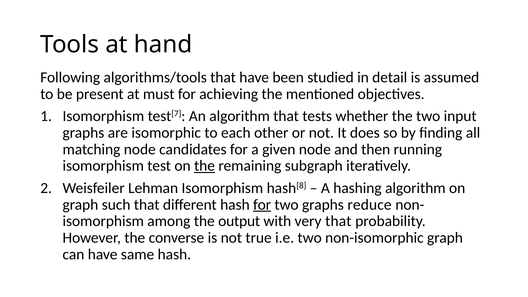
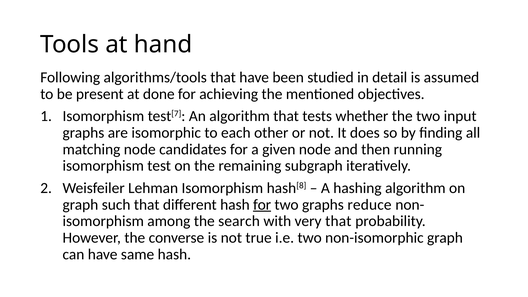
must: must -> done (159, 94)
the underline: present -> none (205, 166)
output: output -> search (239, 221)
